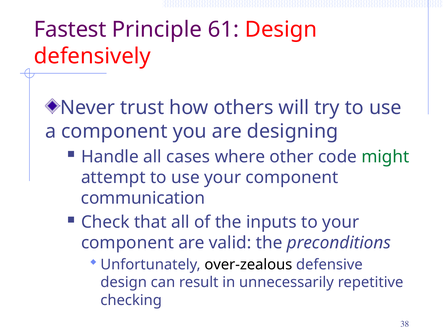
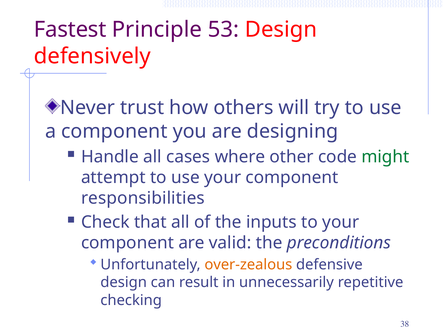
61: 61 -> 53 (223, 30)
communication: communication -> responsibilities (143, 198)
over-zealous colour: black -> orange (248, 265)
